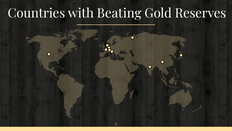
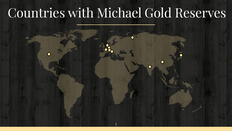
Beating: Beating -> Michael (119, 13)
